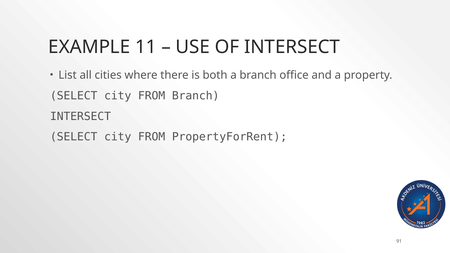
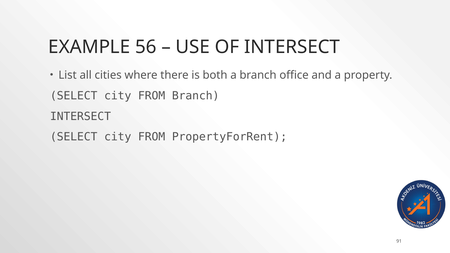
11: 11 -> 56 (146, 47)
